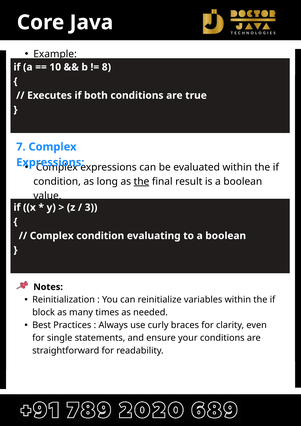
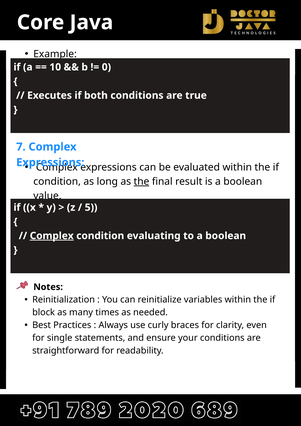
8: 8 -> 0 (106, 67)
3: 3 -> 5 (91, 207)
Complex underline: none -> present (52, 236)
